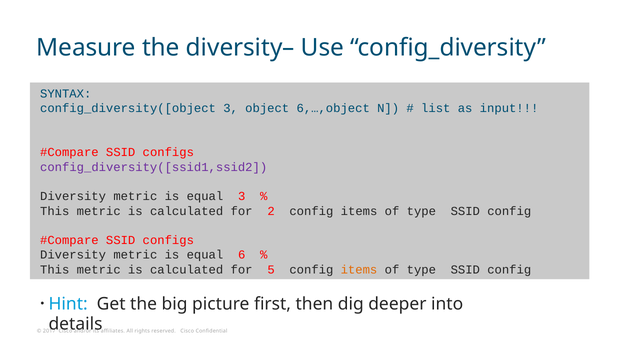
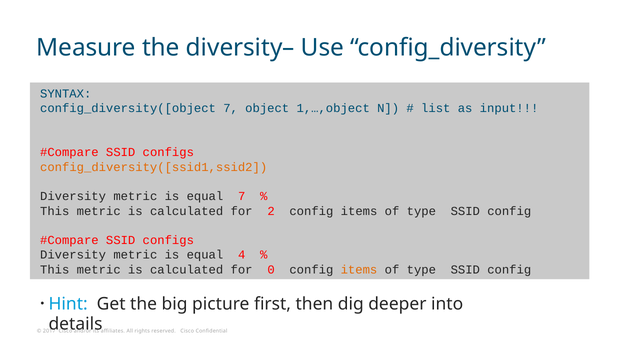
config_diversity([object 3: 3 -> 7 (231, 108)
6,…,object: 6,…,object -> 1,…,object (333, 108)
config_diversity([ssid1,ssid2 colour: purple -> orange (154, 167)
equal 3: 3 -> 7 (242, 196)
6: 6 -> 4 (242, 255)
5: 5 -> 0 (271, 269)
